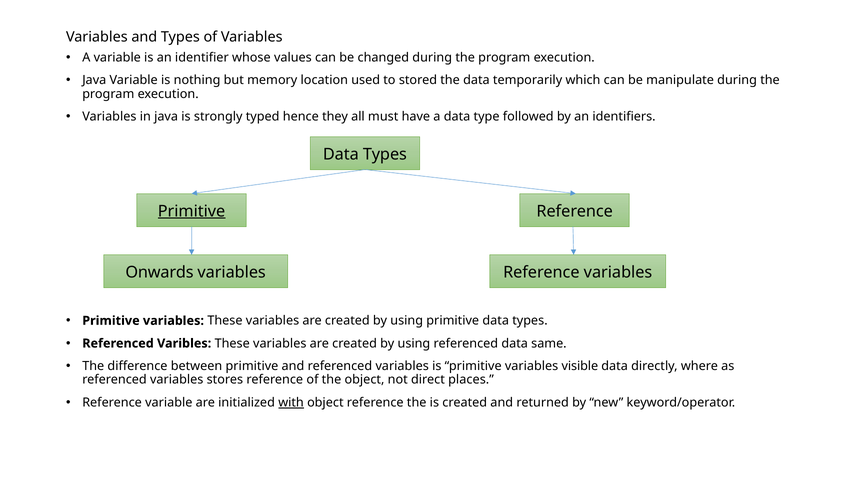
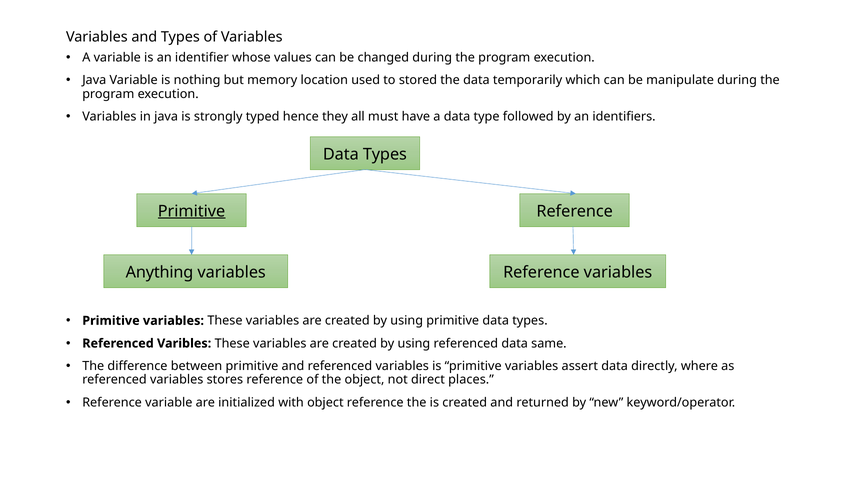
Onwards: Onwards -> Anything (160, 273)
visible: visible -> assert (580, 366)
with underline: present -> none (291, 403)
